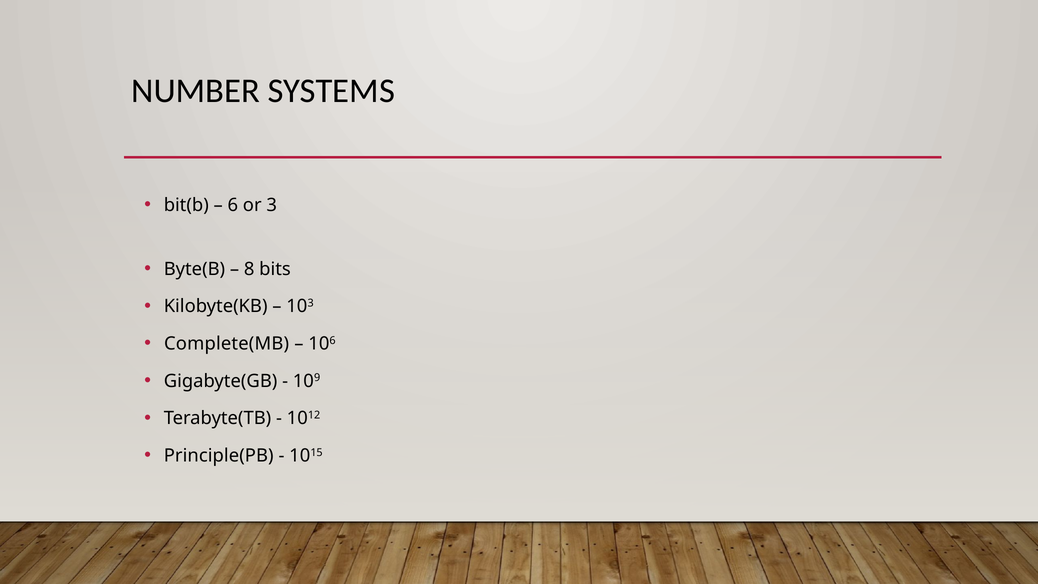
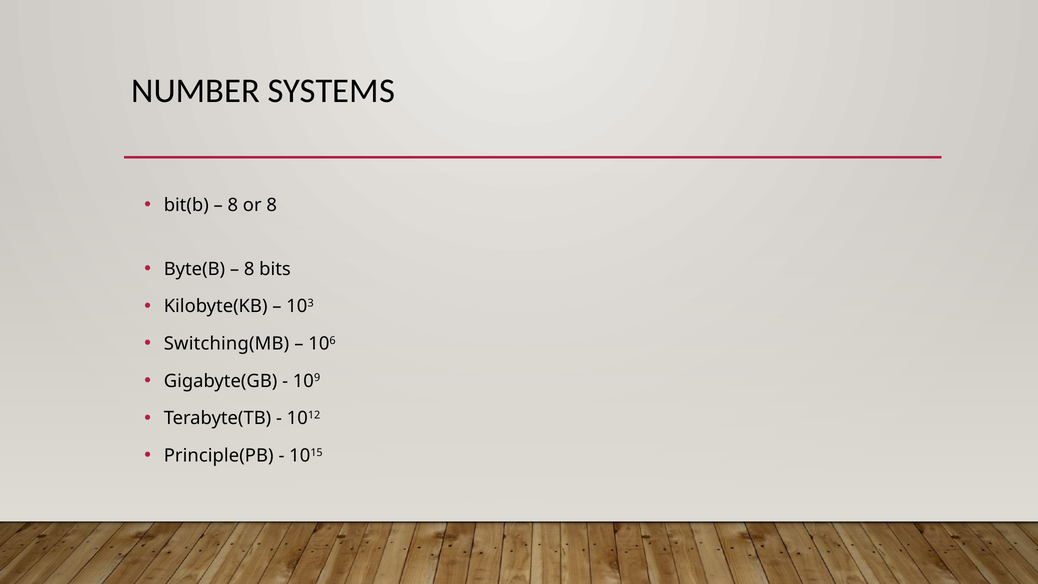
6: 6 -> 8 (233, 205)
or 3: 3 -> 8 (272, 205)
Complete(MB: Complete(MB -> Switching(MB (227, 344)
